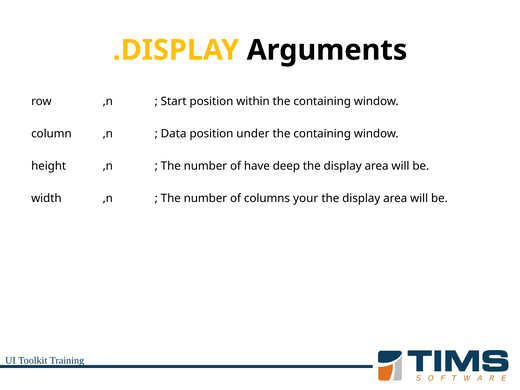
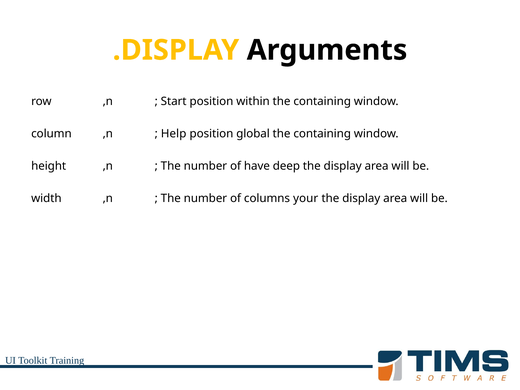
Data: Data -> Help (174, 134)
under: under -> global (253, 134)
